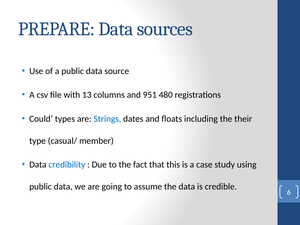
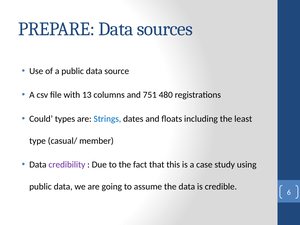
951: 951 -> 751 (150, 95)
their: their -> least (243, 119)
credibility colour: blue -> purple (67, 165)
